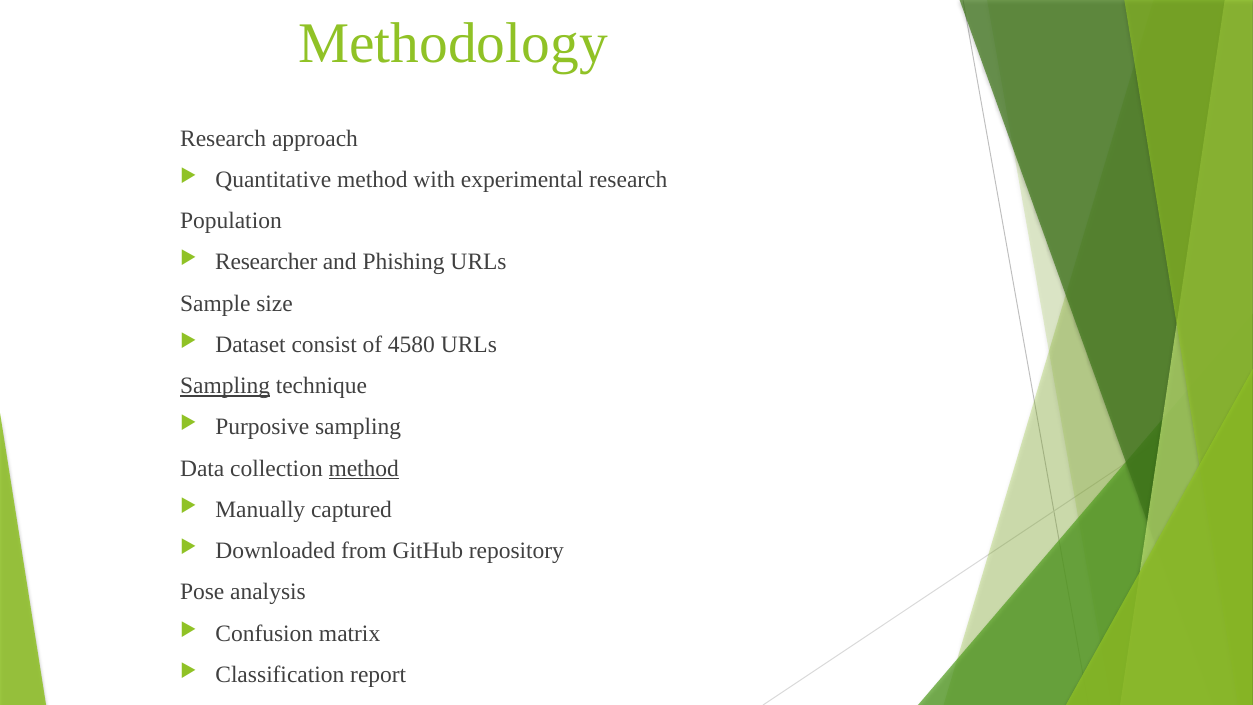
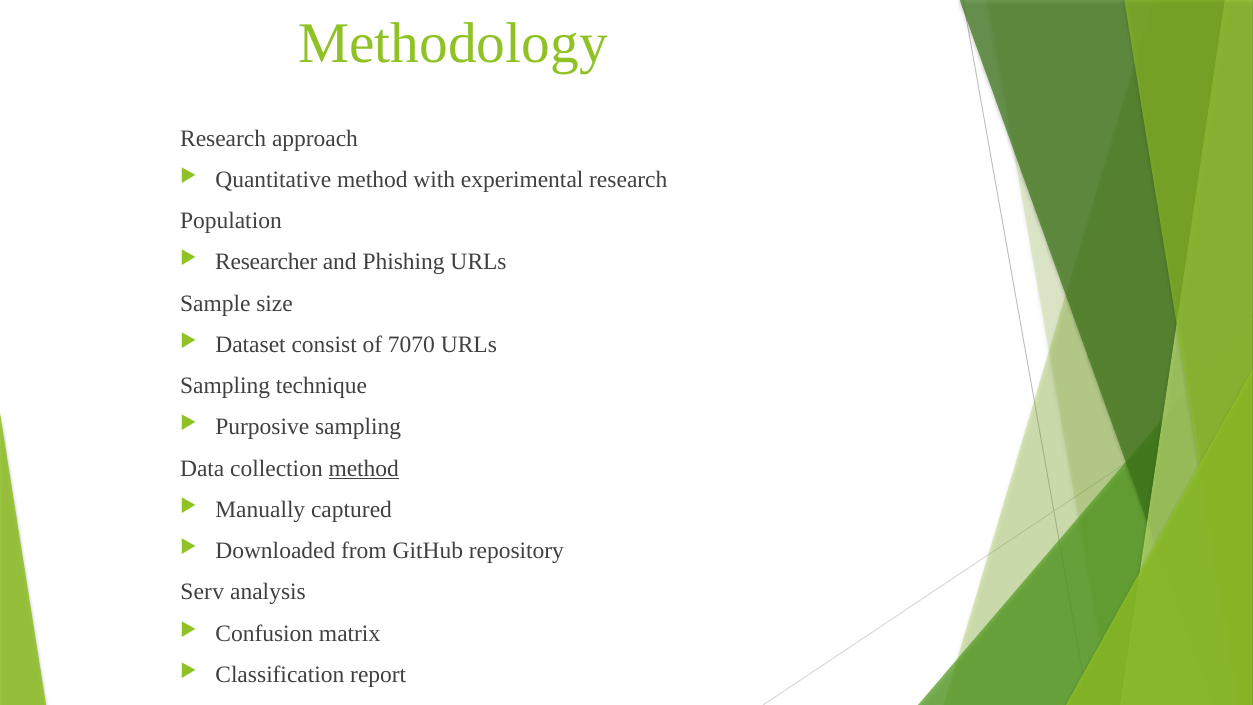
4580: 4580 -> 7070 (411, 345)
Sampling underline: present -> none (225, 386)
Pose: Pose -> Serv (202, 592)
